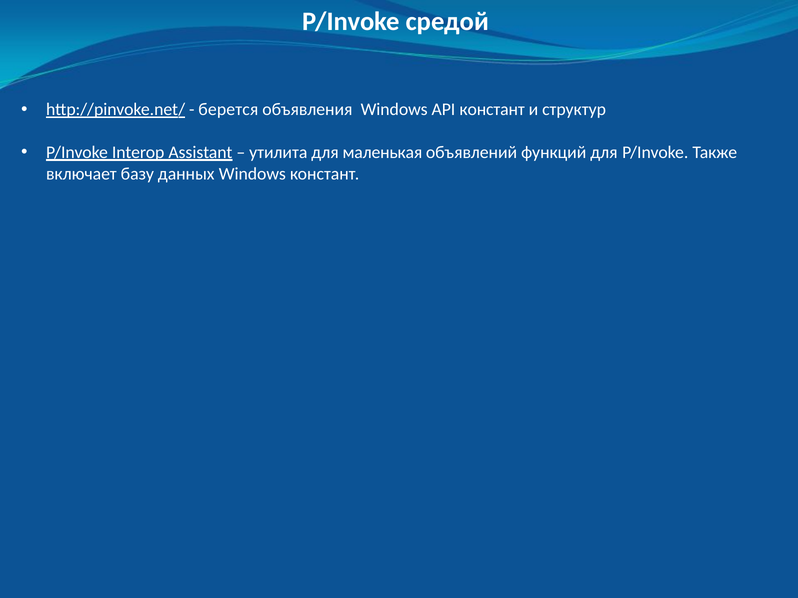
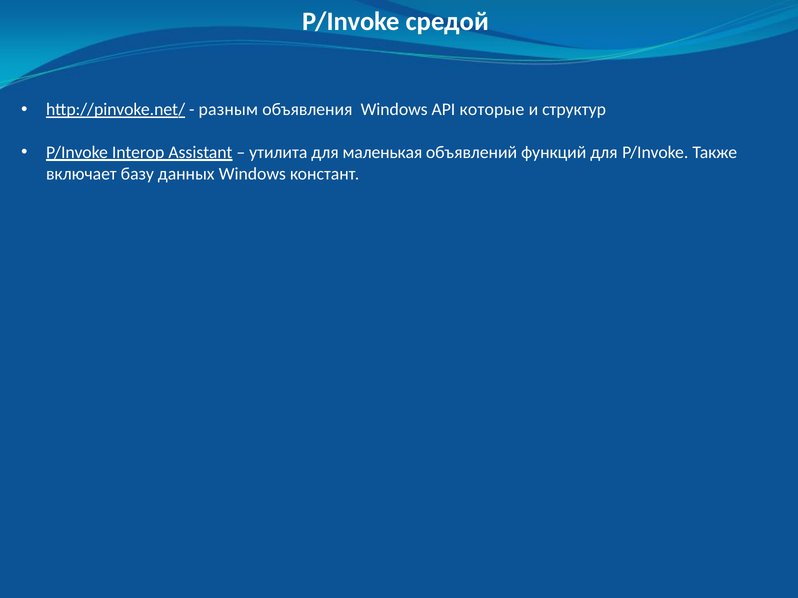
берется: берется -> разным (228, 110)
API констант: констант -> которые (492, 110)
